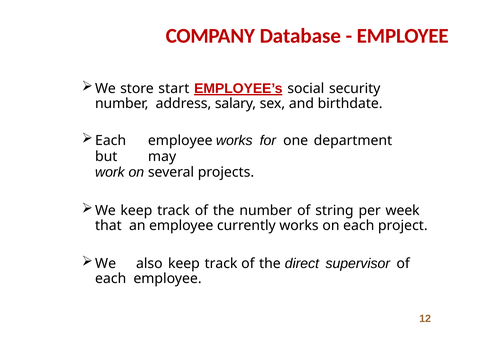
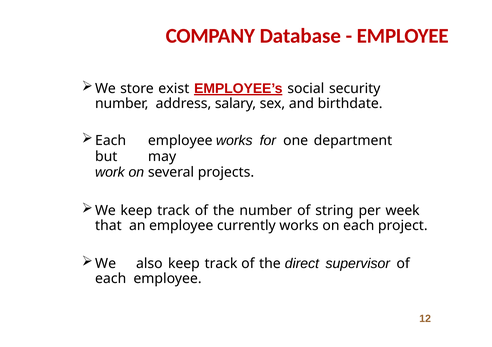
start: start -> exist (174, 89)
